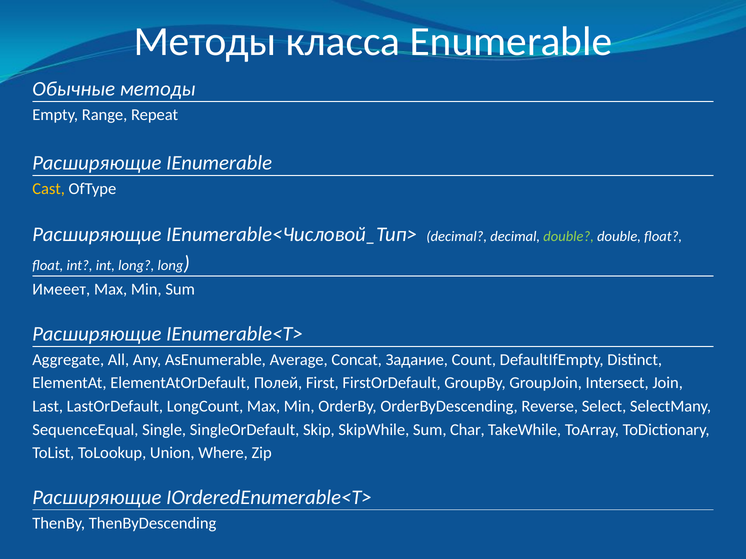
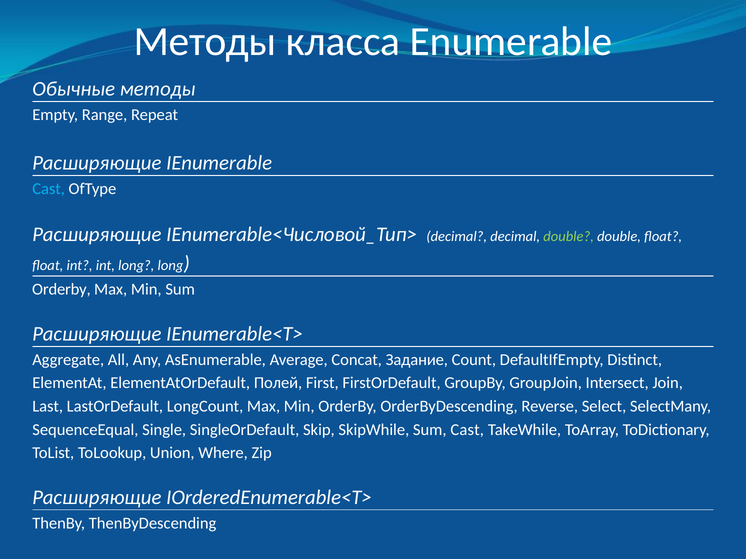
Cast colour: yellow -> light blue (49, 189)
Имееет: Имееет -> Orderby (61, 290)
Sum Char: Char -> Cast (467, 430)
